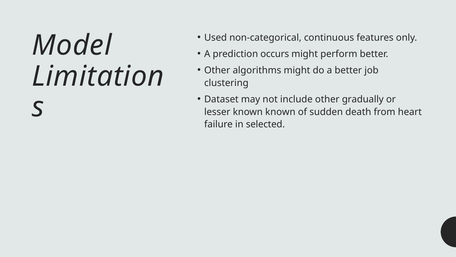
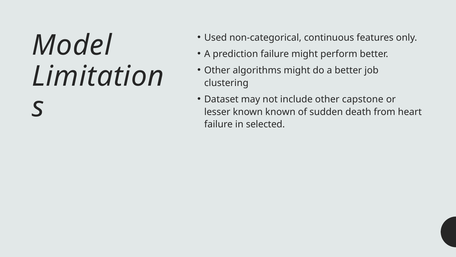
prediction occurs: occurs -> failure (275, 54)
gradually: gradually -> capstone (363, 99)
